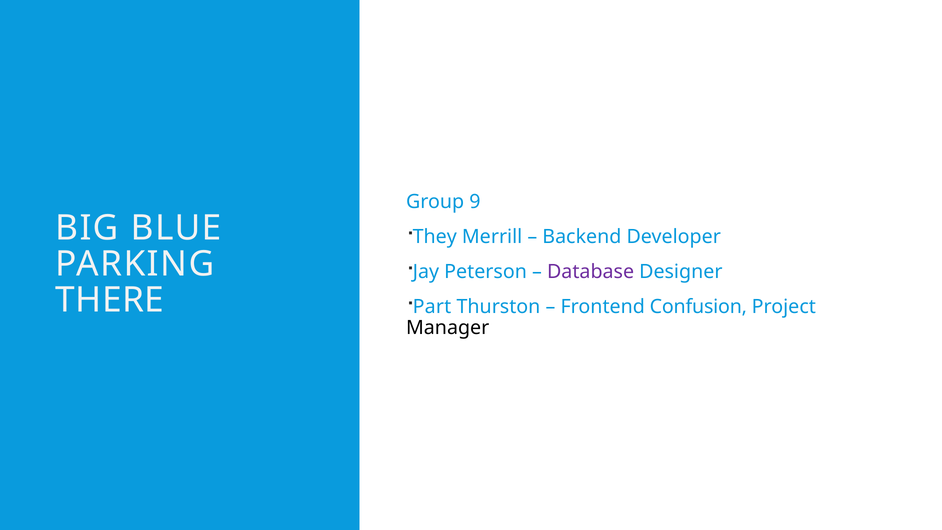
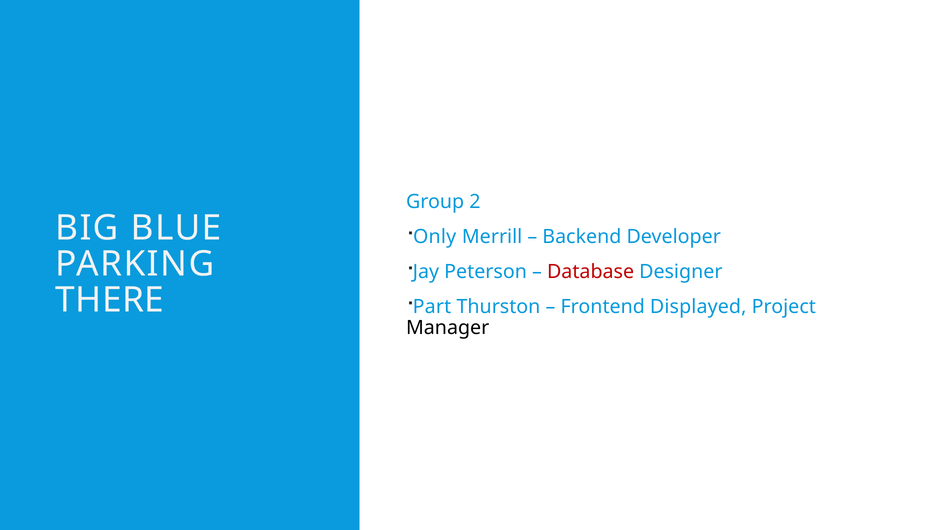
9: 9 -> 2 (475, 202)
They: They -> Only (435, 237)
Database colour: purple -> red (591, 272)
Confusion: Confusion -> Displayed (698, 307)
